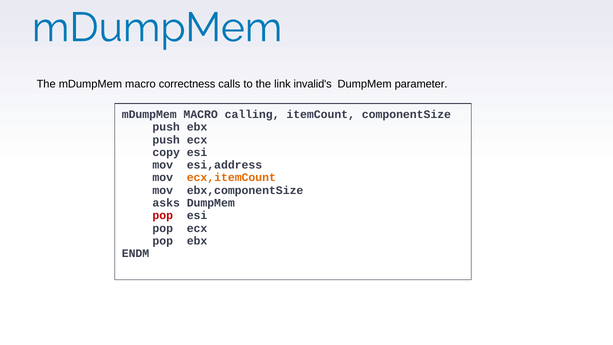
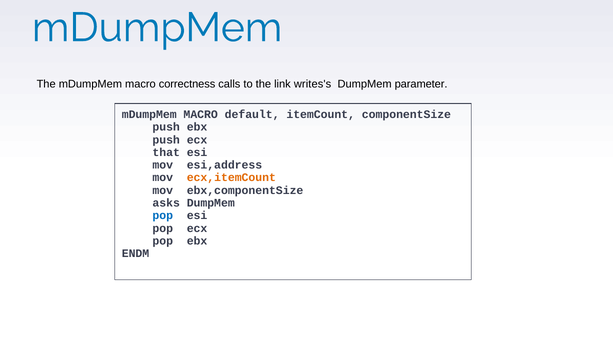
invalid's: invalid's -> writes's (313, 84)
calling: calling -> default (252, 114)
copy: copy -> that (166, 152)
pop colour: red -> blue (163, 216)
